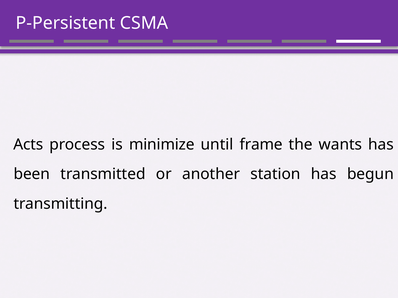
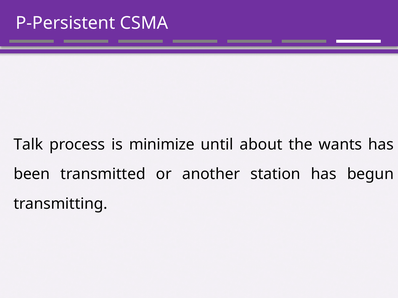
Acts: Acts -> Talk (28, 145)
frame: frame -> about (261, 145)
